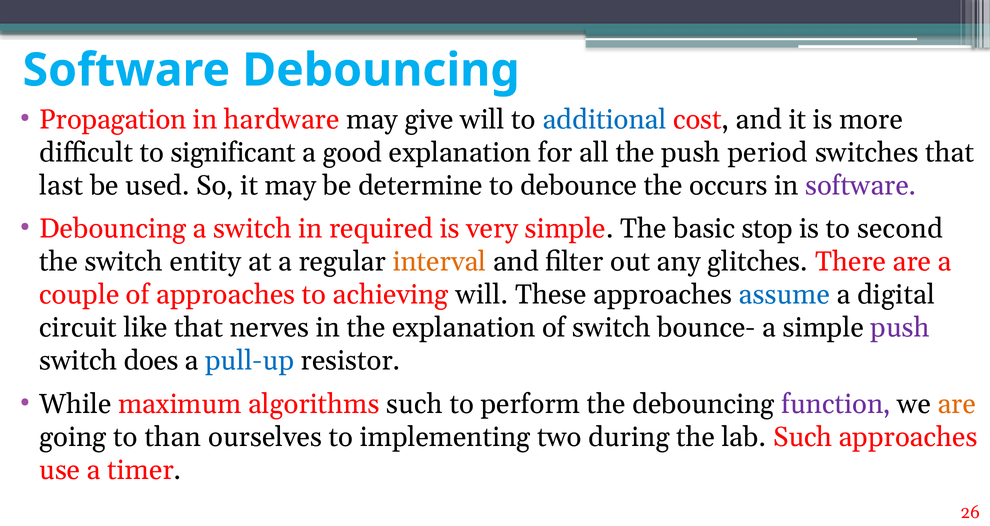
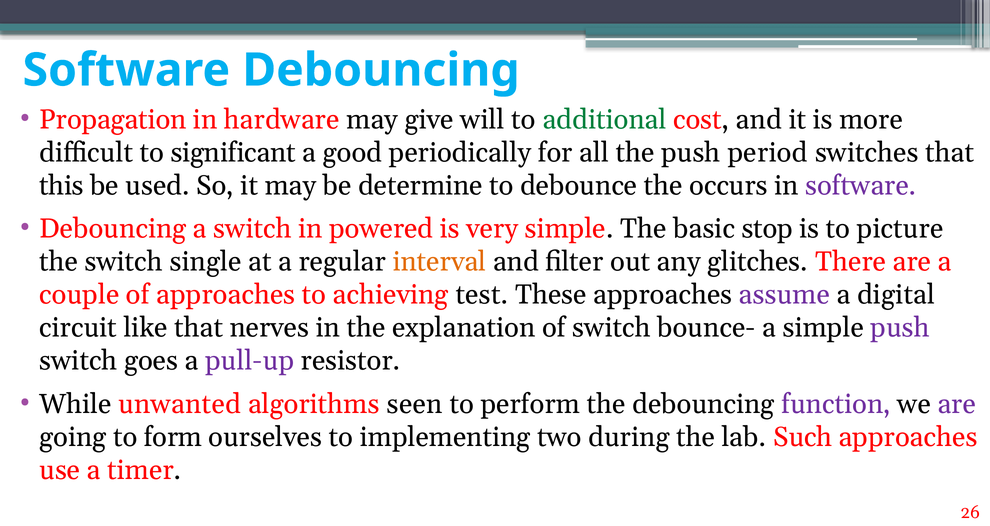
additional colour: blue -> green (605, 119)
good explanation: explanation -> periodically (460, 152)
last: last -> this (61, 185)
required: required -> powered (381, 229)
second: second -> picture (900, 229)
entity: entity -> single (206, 262)
achieving will: will -> test (482, 295)
assume colour: blue -> purple (784, 295)
does: does -> goes (151, 361)
pull-up colour: blue -> purple (250, 361)
maximum: maximum -> unwanted (180, 404)
algorithms such: such -> seen (415, 404)
are colour: orange -> purple (957, 404)
than: than -> form (173, 437)
